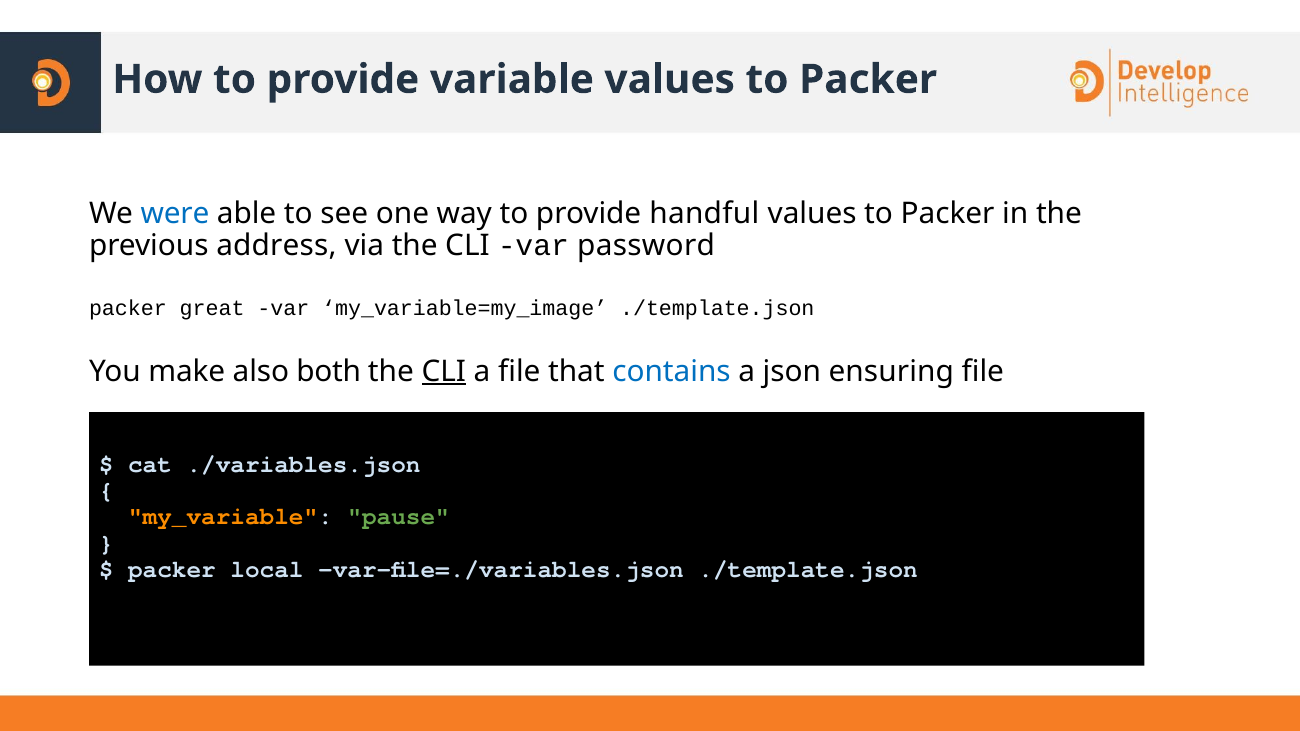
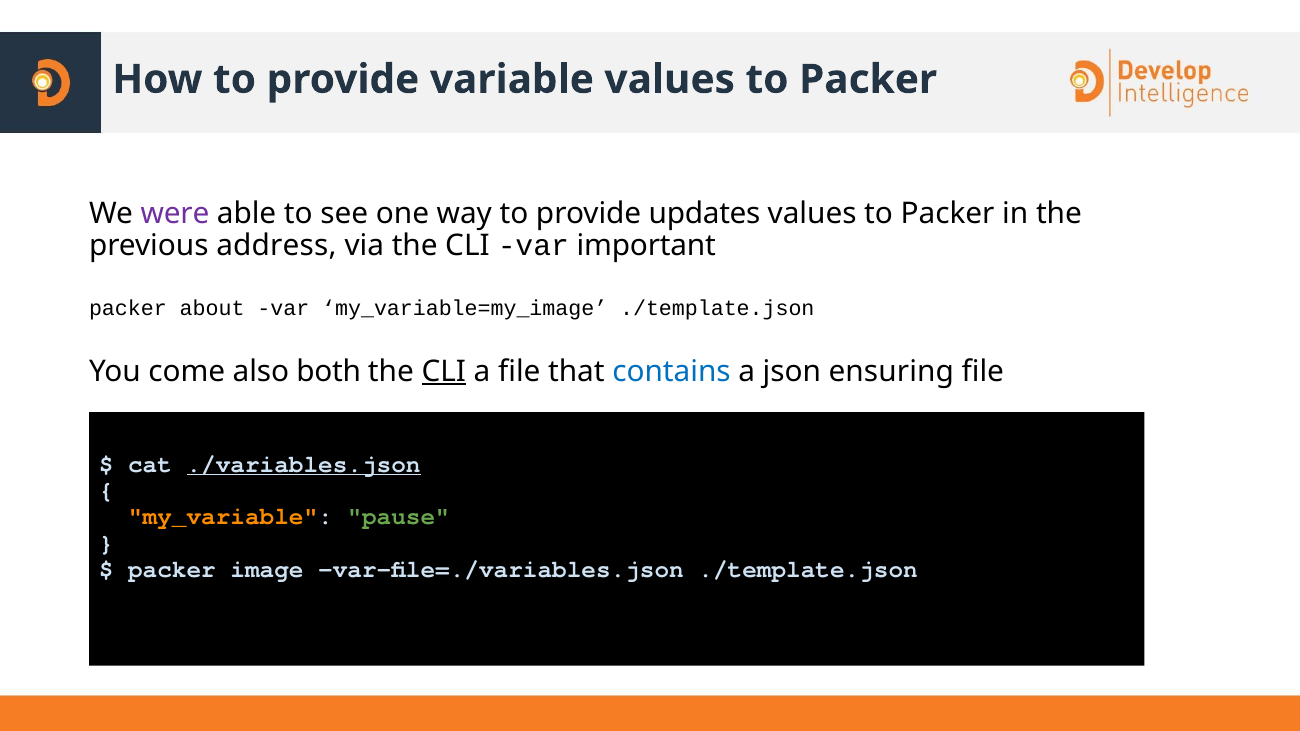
were colour: blue -> purple (175, 214)
handful: handful -> updates (705, 214)
password: password -> important (646, 246)
great: great -> about (212, 309)
make: make -> come (187, 371)
./variables.json underline: none -> present (304, 464)
local: local -> image (267, 570)
